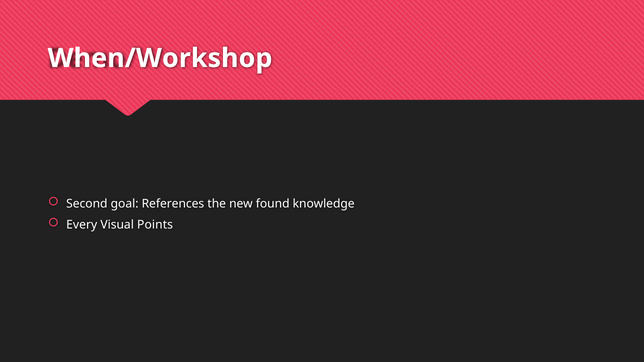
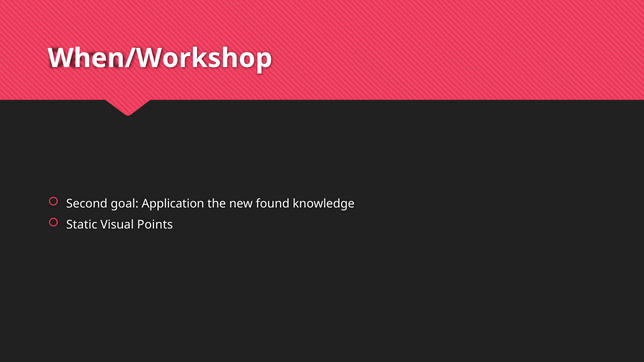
References: References -> Application (173, 204)
Every: Every -> Static (82, 225)
